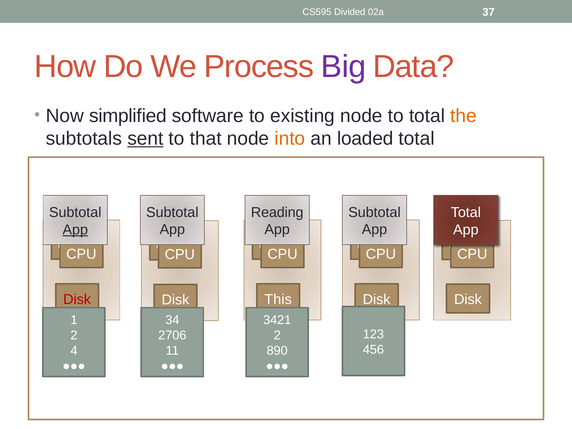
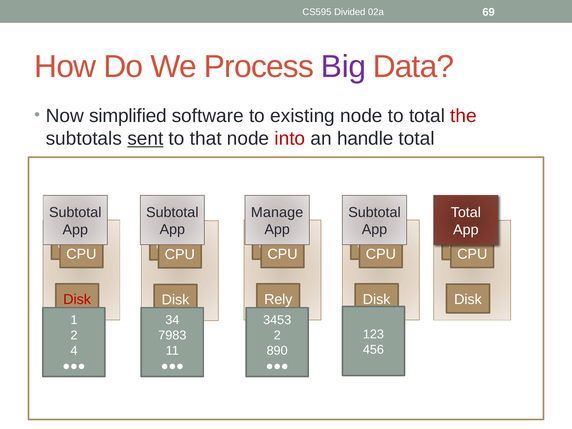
37: 37 -> 69 (489, 12)
the colour: orange -> red (464, 116)
into colour: orange -> red (290, 139)
loaded: loaded -> handle (365, 139)
Reading: Reading -> Manage (277, 212)
App underline: present -> none (75, 230)
This: This -> Rely (278, 299)
3421: 3421 -> 3453 (277, 320)
2706: 2706 -> 7983 (172, 335)
